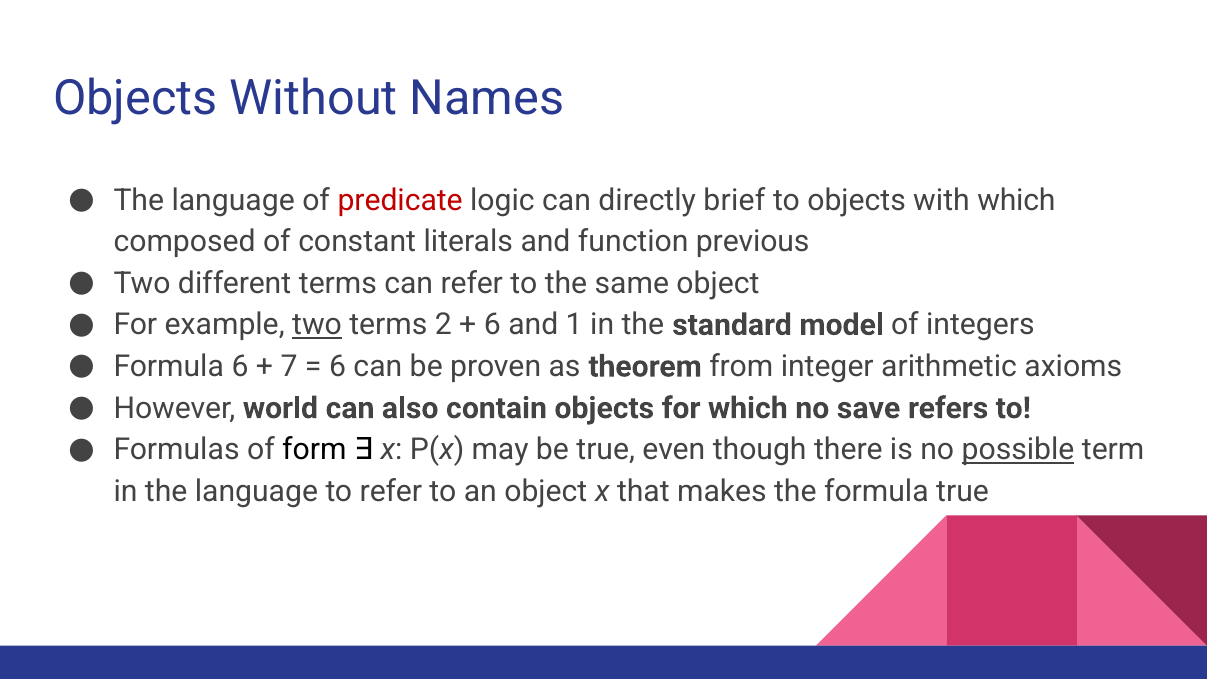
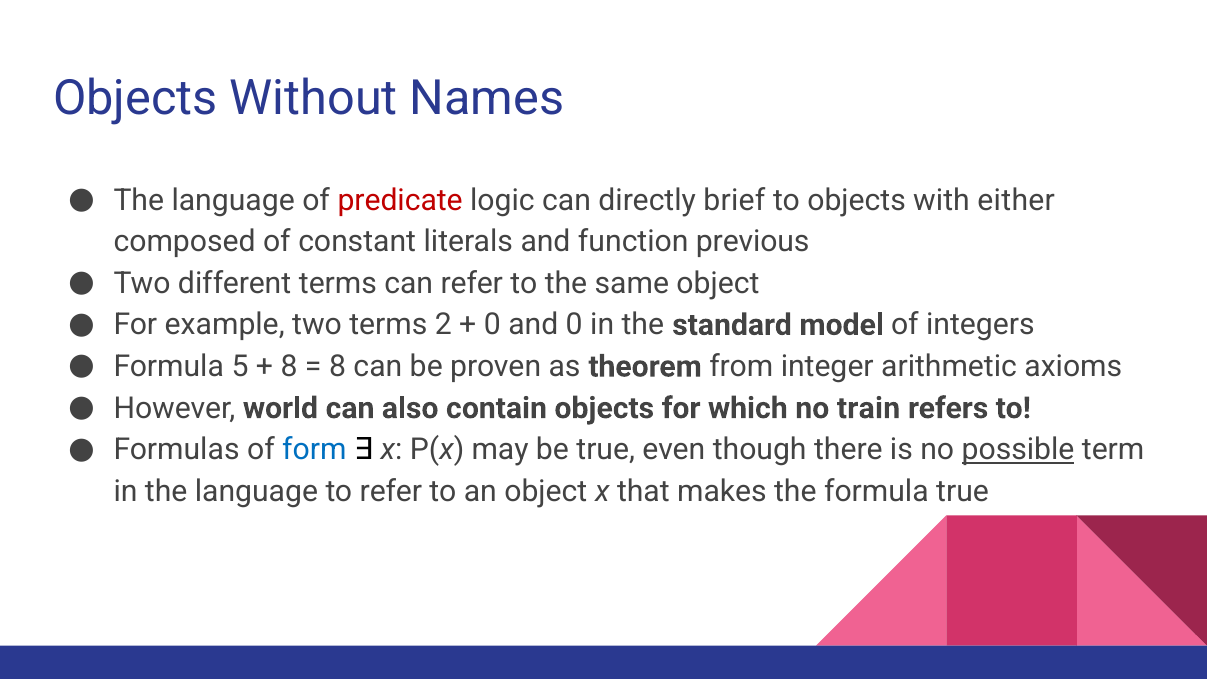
with which: which -> either (1016, 200)
two underline: present -> none (317, 325)
6: 6 -> 0 (492, 325)
and 1: 1 -> 0 (574, 325)
Formula 6: 6 -> 5 (240, 367)
7: 7 -> 8 (289, 367)
6: 6 -> 8 (338, 367)
save: save -> train (868, 408)
form colour: black -> blue (314, 450)
